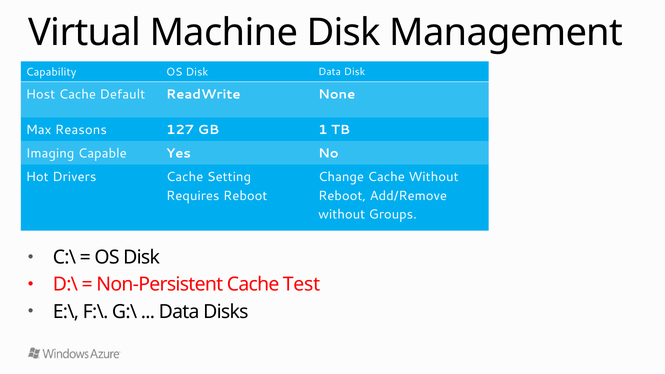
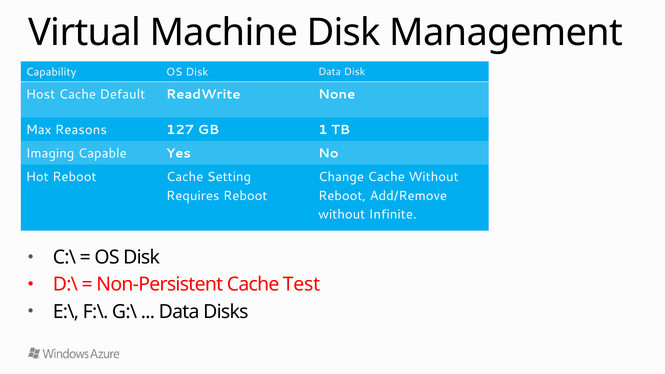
Hot Drivers: Drivers -> Reboot (74, 177)
Groups: Groups -> Infinite (393, 214)
